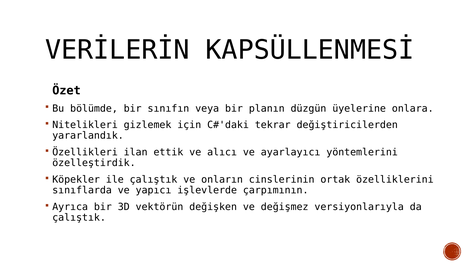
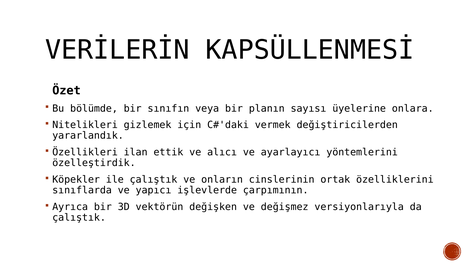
düzgün: düzgün -> sayısı (308, 108)
tekrar: tekrar -> vermek (273, 125)
